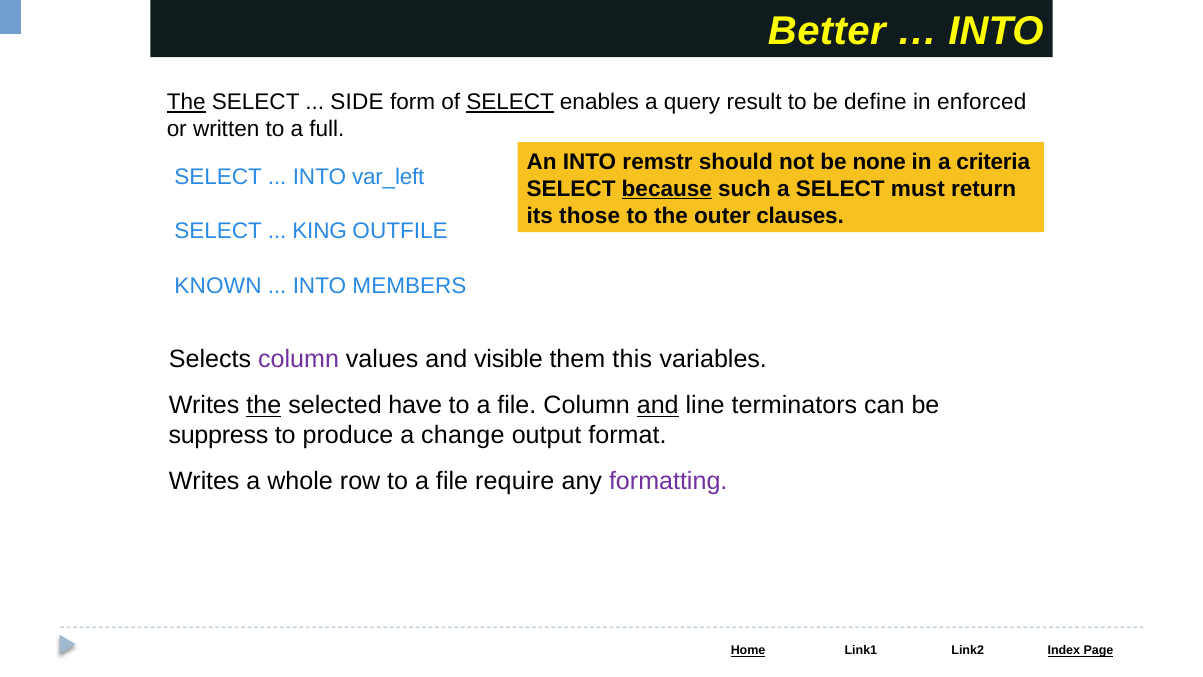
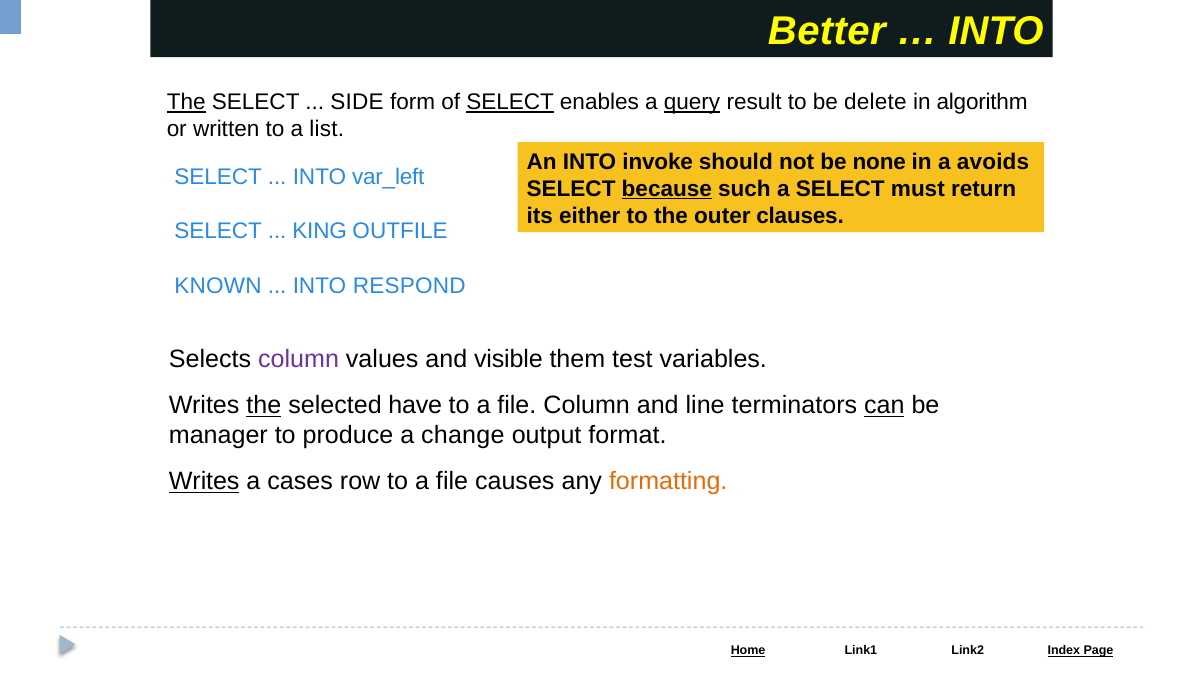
query underline: none -> present (692, 102)
define: define -> delete (875, 102)
enforced: enforced -> algorithm (982, 102)
full: full -> list (327, 129)
remstr: remstr -> invoke (658, 161)
criteria: criteria -> avoids (993, 161)
those: those -> either (590, 216)
MEMBERS: MEMBERS -> RESPOND (409, 286)
this: this -> test (632, 360)
and underline: present -> none (658, 405)
can underline: none -> present (884, 405)
suppress: suppress -> manager (218, 435)
Writes underline: none -> present (204, 481)
whole: whole -> cases (300, 481)
require: require -> causes (515, 481)
formatting colour: purple -> orange (668, 481)
